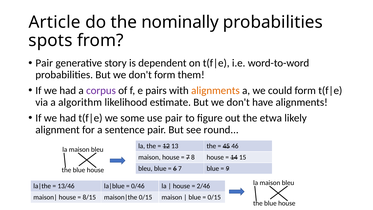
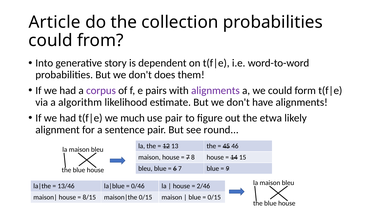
nominally: nominally -> collection (180, 22)
spots: spots -> could (51, 41)
Pair: Pair -> Into (44, 63)
don't form: form -> does (165, 75)
alignments colour: orange -> purple (215, 90)
some: some -> much (133, 118)
